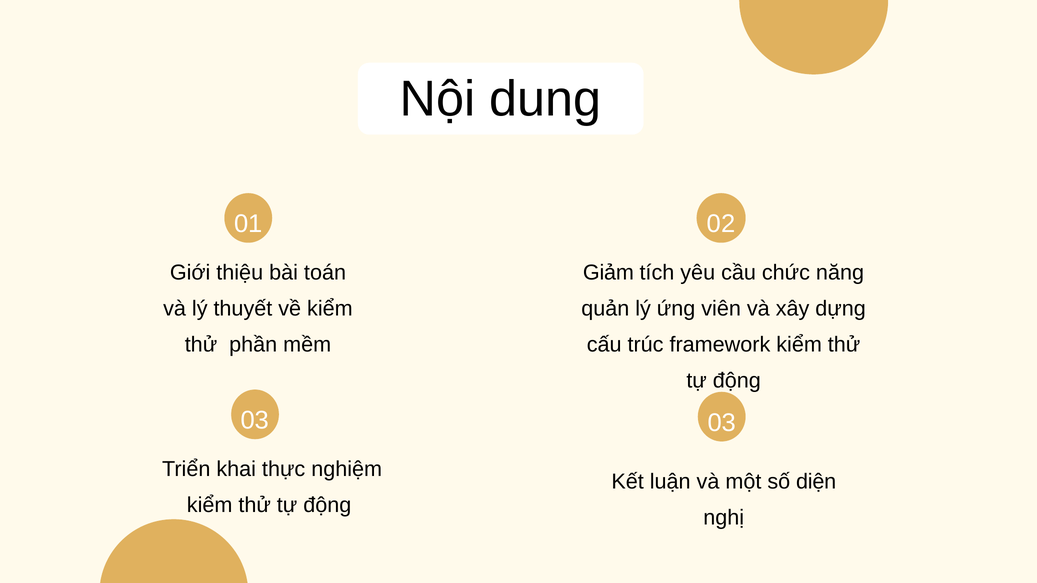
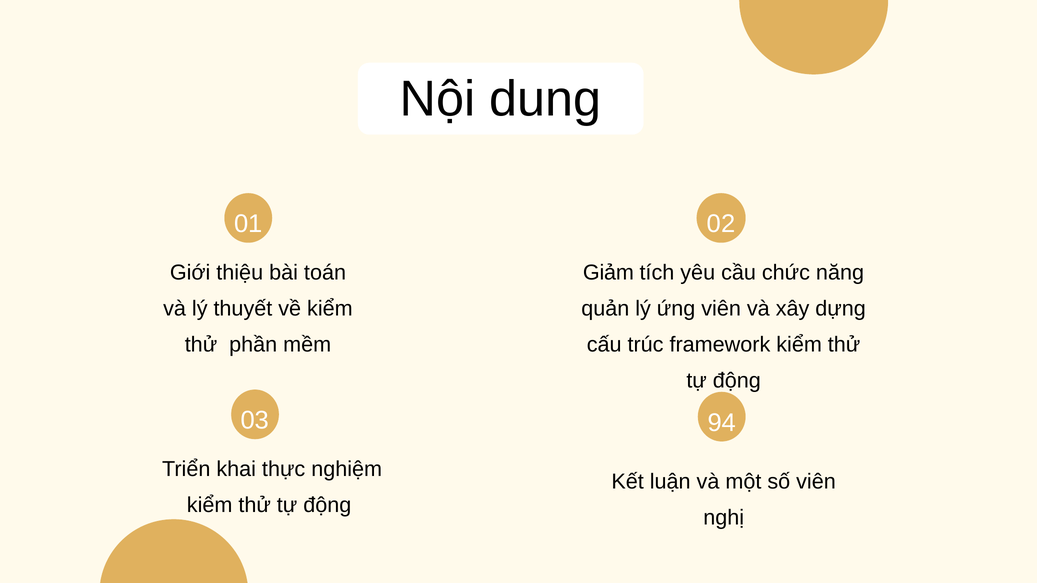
03 03: 03 -> 94 (722, 423)
số diện: diện -> viên (816, 482)
